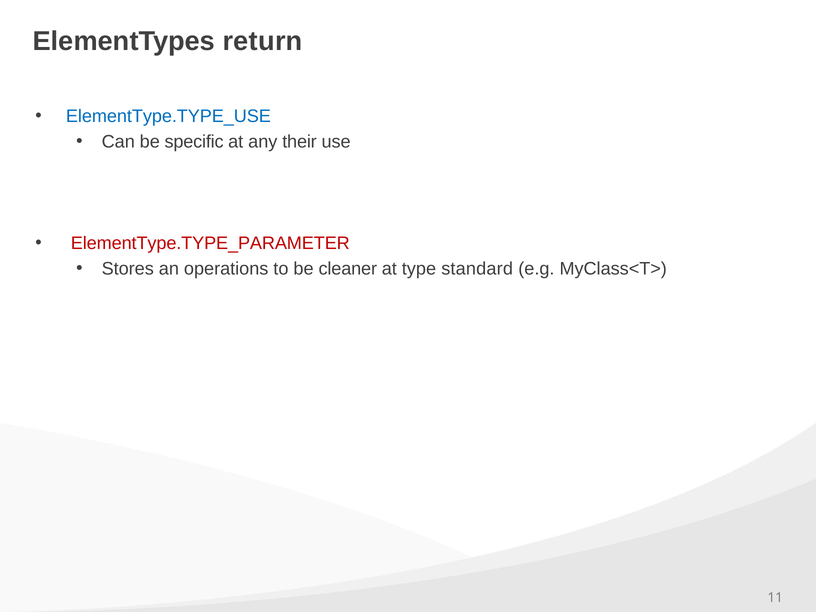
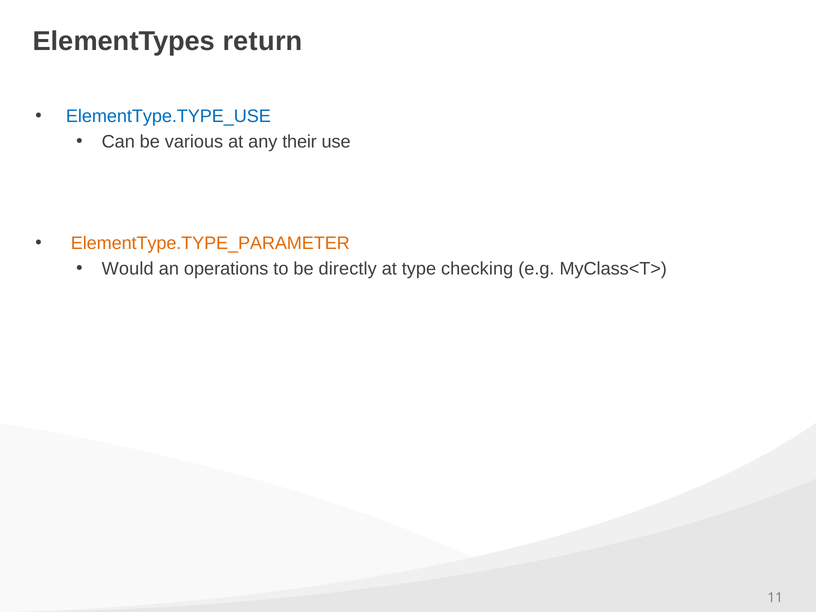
specific: specific -> various (194, 142)
ElementType.TYPE_PARAMETER colour: red -> orange (210, 243)
Stores: Stores -> Would (128, 269)
cleaner: cleaner -> directly (348, 269)
standard: standard -> checking (477, 269)
